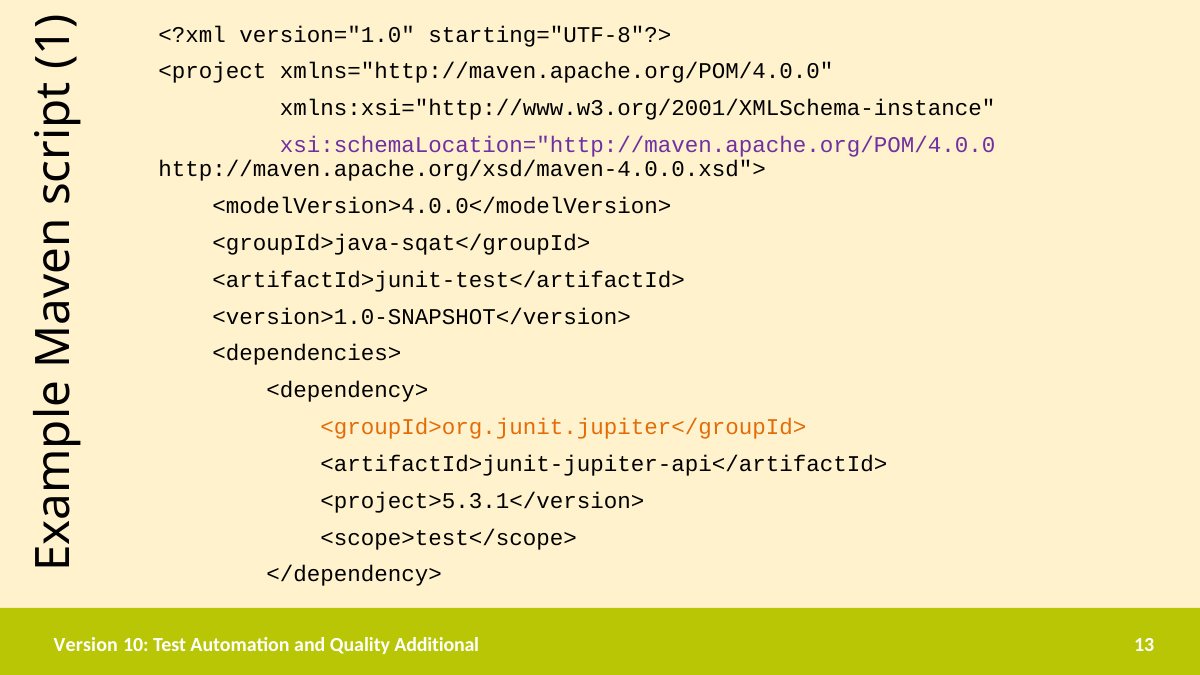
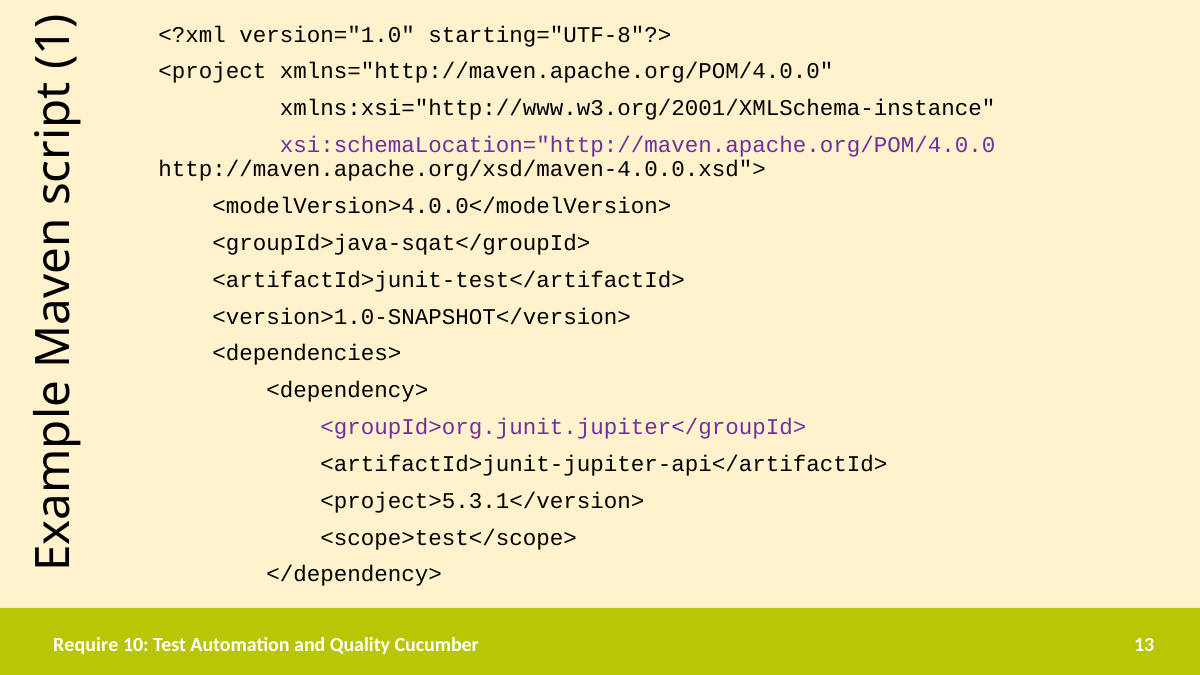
<groupId>org.junit.jupiter</groupId> colour: orange -> purple (563, 427)
Version: Version -> Require (86, 645)
Additional: Additional -> Cucumber (437, 645)
